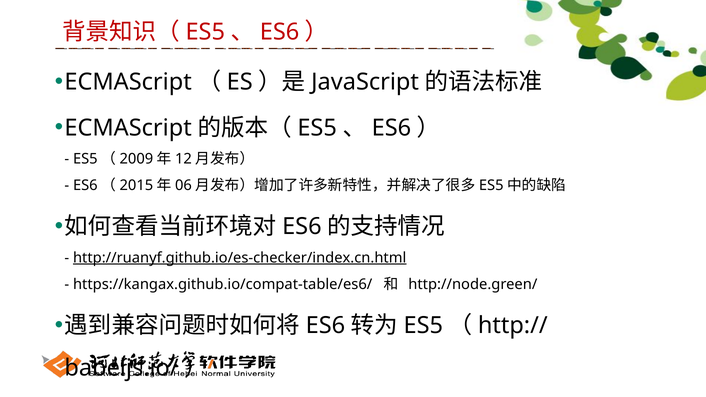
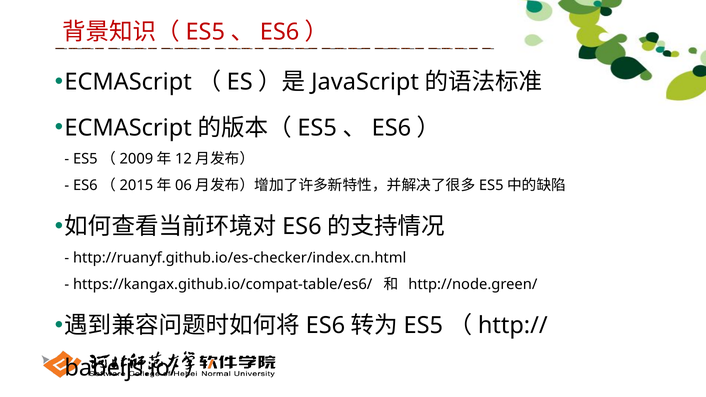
http://ruanyf.github.io/es-checker/index.cn.html underline: present -> none (240, 258)
